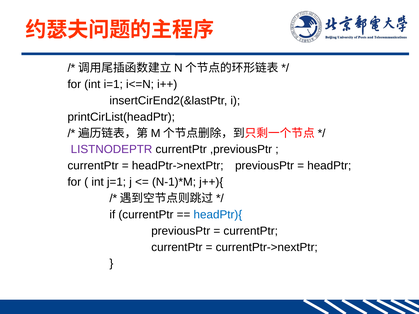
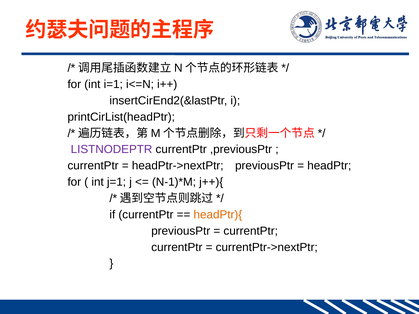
headPtr){ colour: blue -> orange (218, 215)
